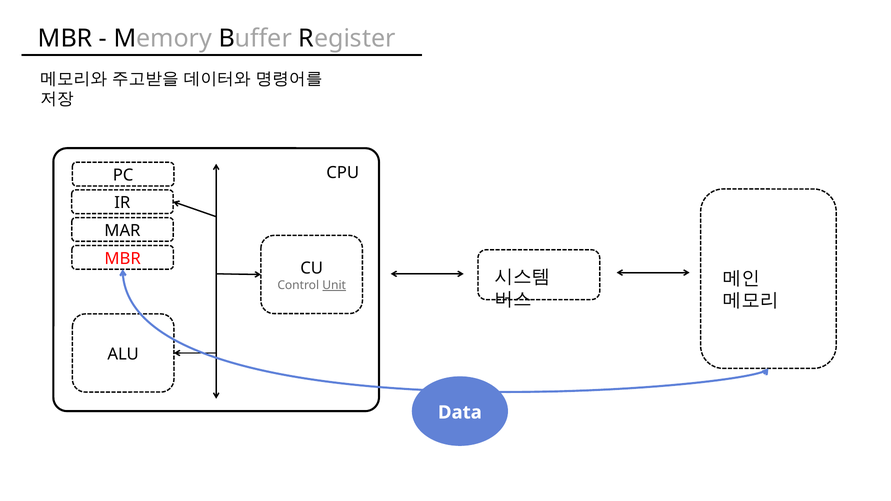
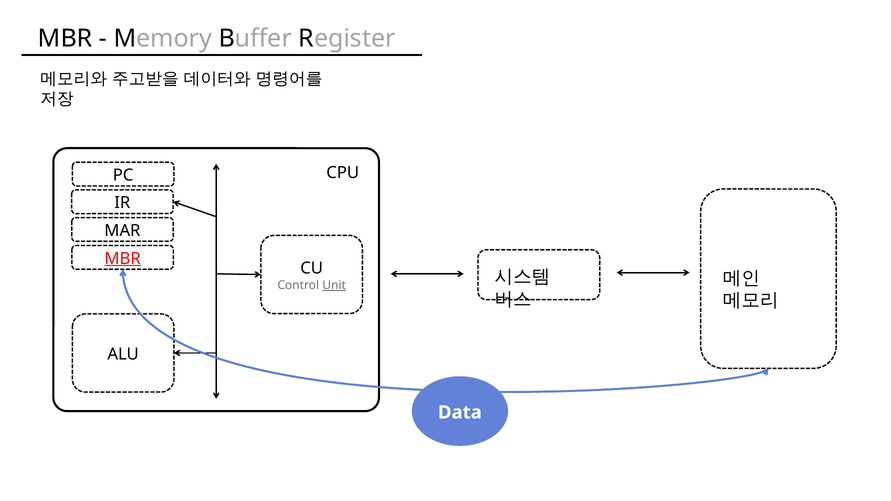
MBR underline: none -> present (123, 259)
